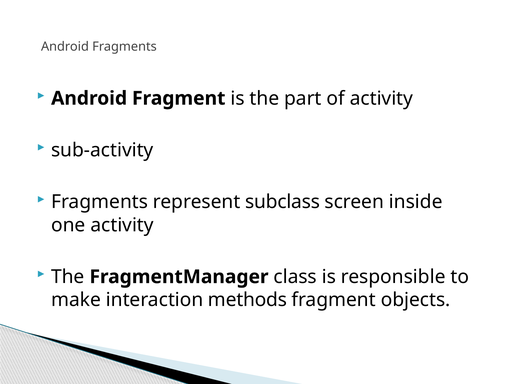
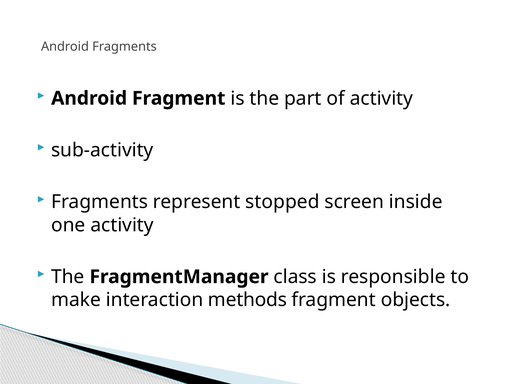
subclass: subclass -> stopped (282, 202)
